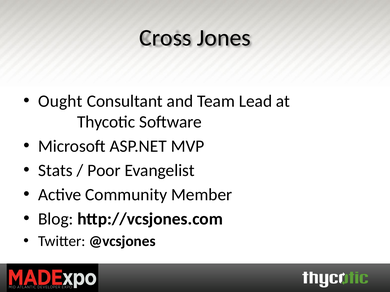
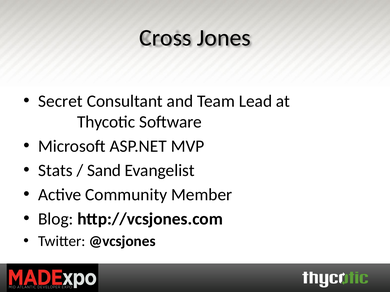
Ought: Ought -> Secret (60, 101)
Poor: Poor -> Sand (104, 171)
